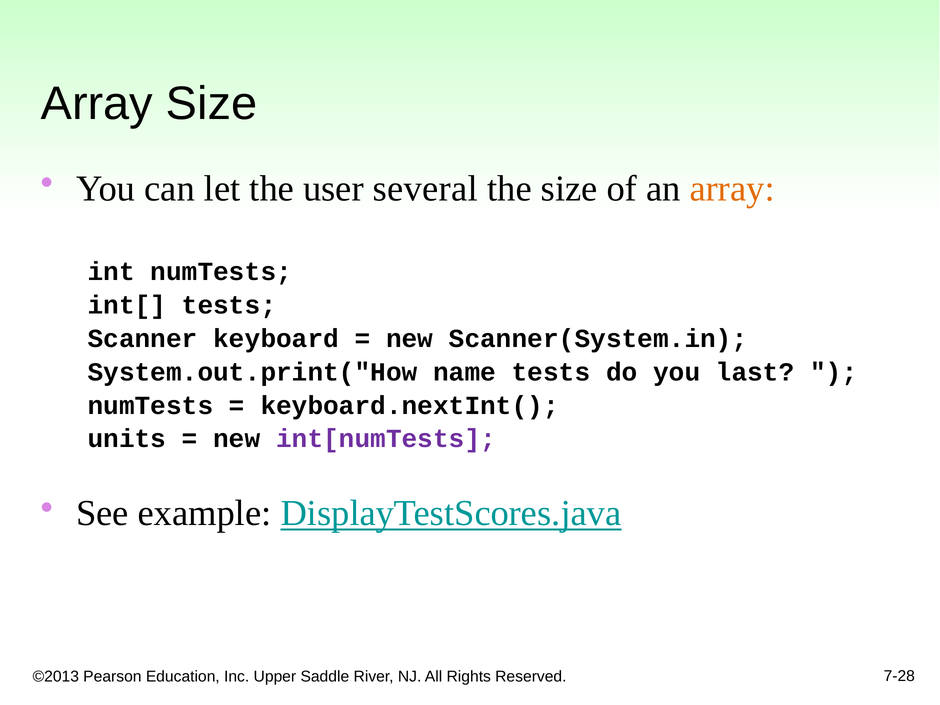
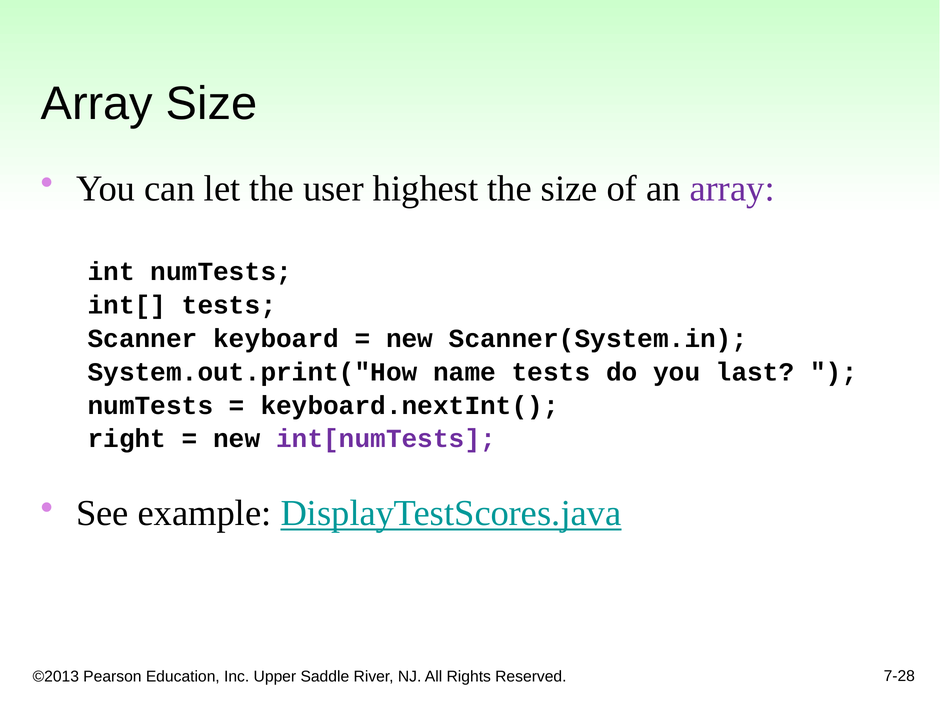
several: several -> highest (426, 189)
array colour: orange -> purple (732, 189)
units: units -> right (127, 439)
